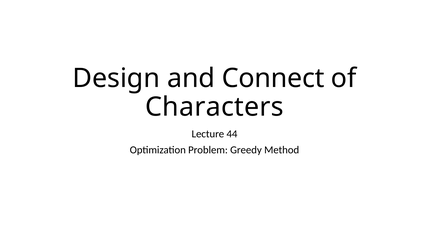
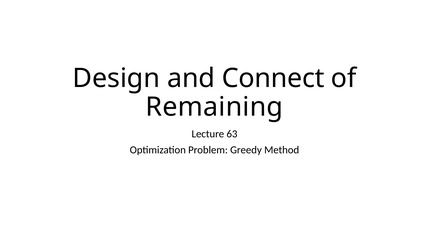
Characters: Characters -> Remaining (214, 107)
44: 44 -> 63 (232, 134)
